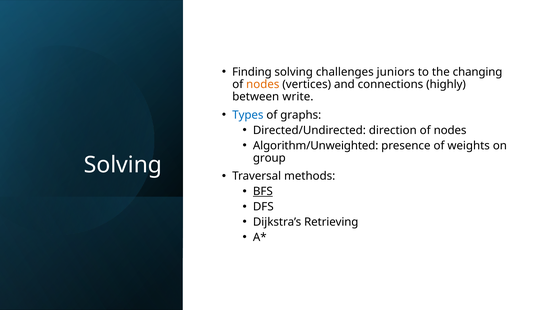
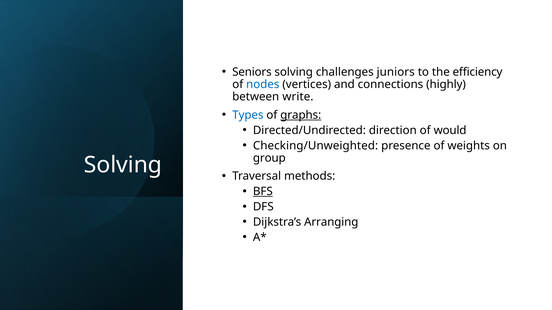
Finding: Finding -> Seniors (252, 72)
changing: changing -> efficiency (478, 72)
nodes colour: orange -> blue (263, 85)
graphs underline: none -> present (301, 115)
direction of nodes: nodes -> would (450, 130)
Algorithm/Unweighted: Algorithm/Unweighted -> Checking/Unweighted (316, 146)
Retrieving: Retrieving -> Arranging (331, 222)
